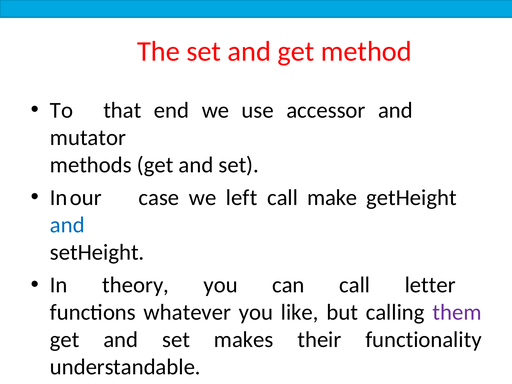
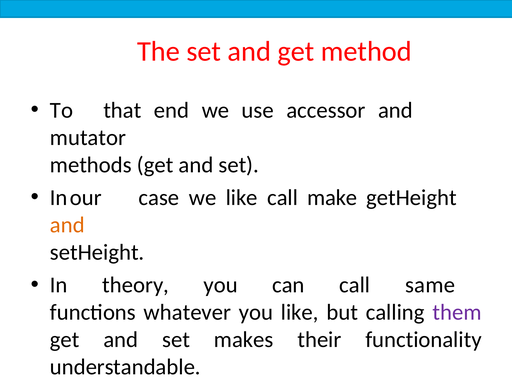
we left: left -> like (242, 198)
and colour: blue -> orange (67, 225)
letter: letter -> same (430, 285)
